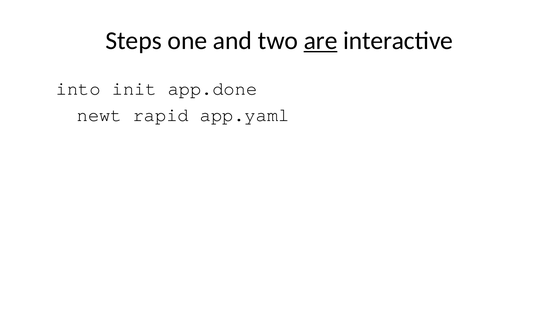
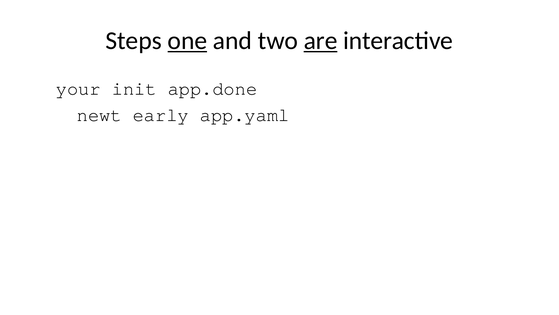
one underline: none -> present (187, 41)
into: into -> your (78, 89)
rapid: rapid -> early (161, 115)
